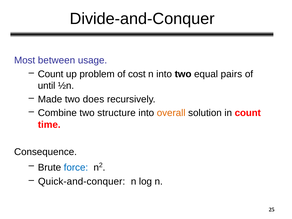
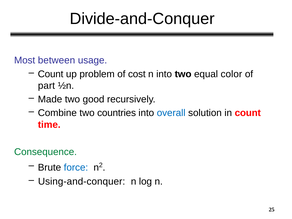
pairs: pairs -> color (231, 74)
until: until -> part (46, 86)
does: does -> good (94, 99)
structure: structure -> countries (117, 113)
overall colour: orange -> blue (171, 113)
Consequence colour: black -> green (46, 152)
Quick-and-conquer: Quick-and-conquer -> Using-and-conquer (82, 181)
